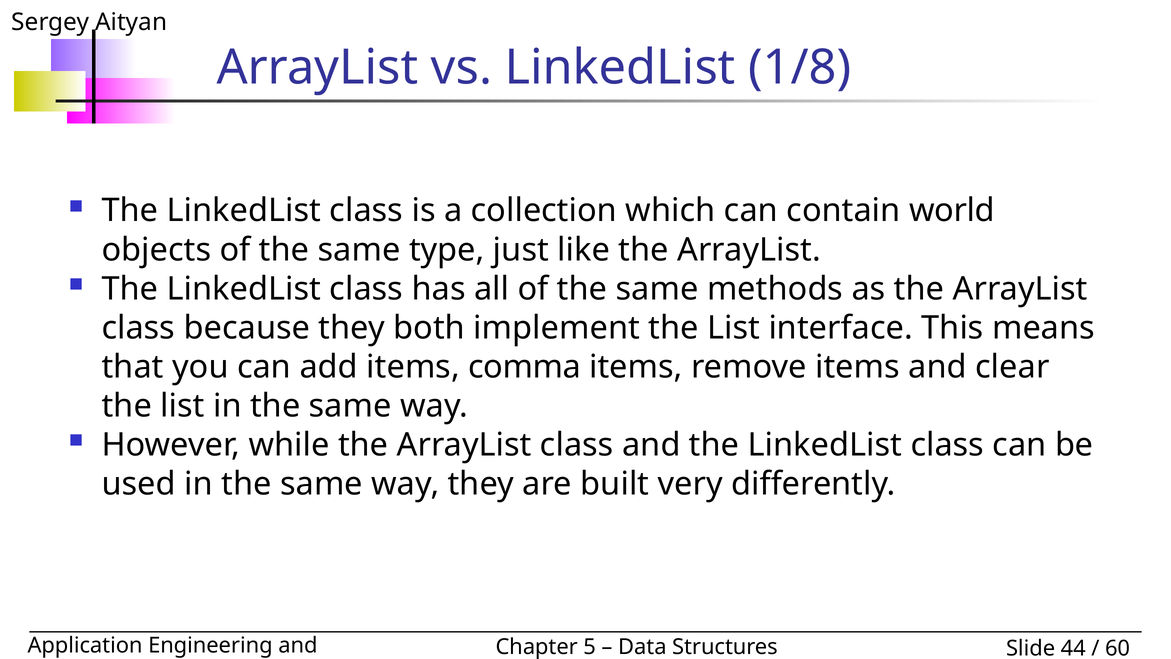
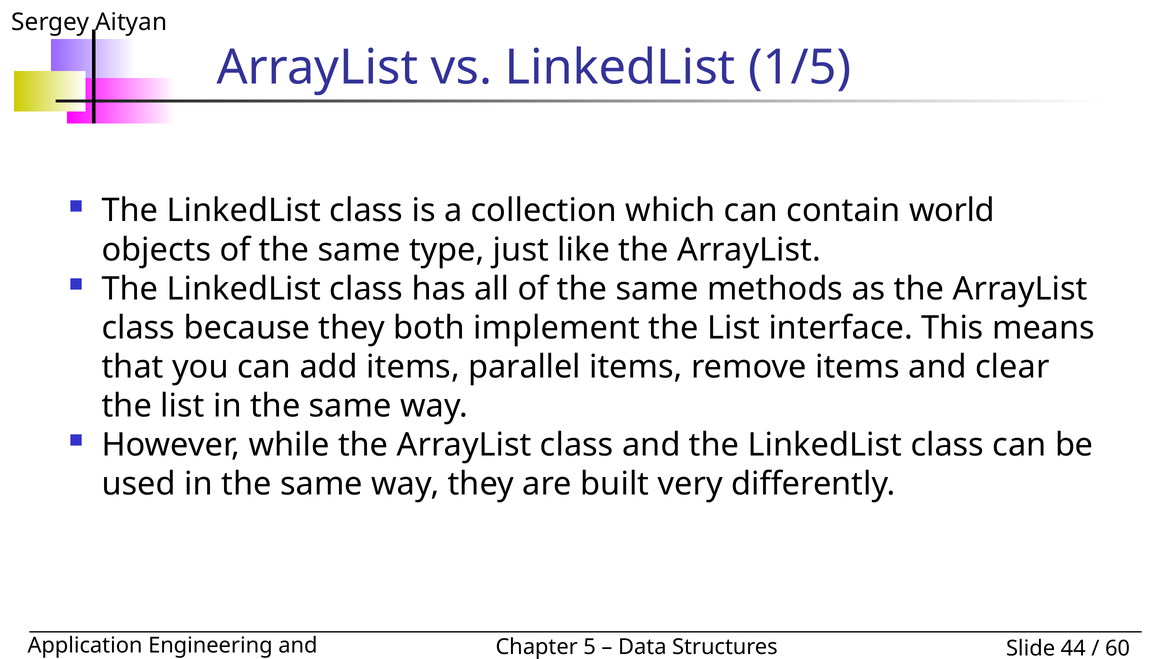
1/8: 1/8 -> 1/5 (800, 68)
comma: comma -> parallel (525, 367)
